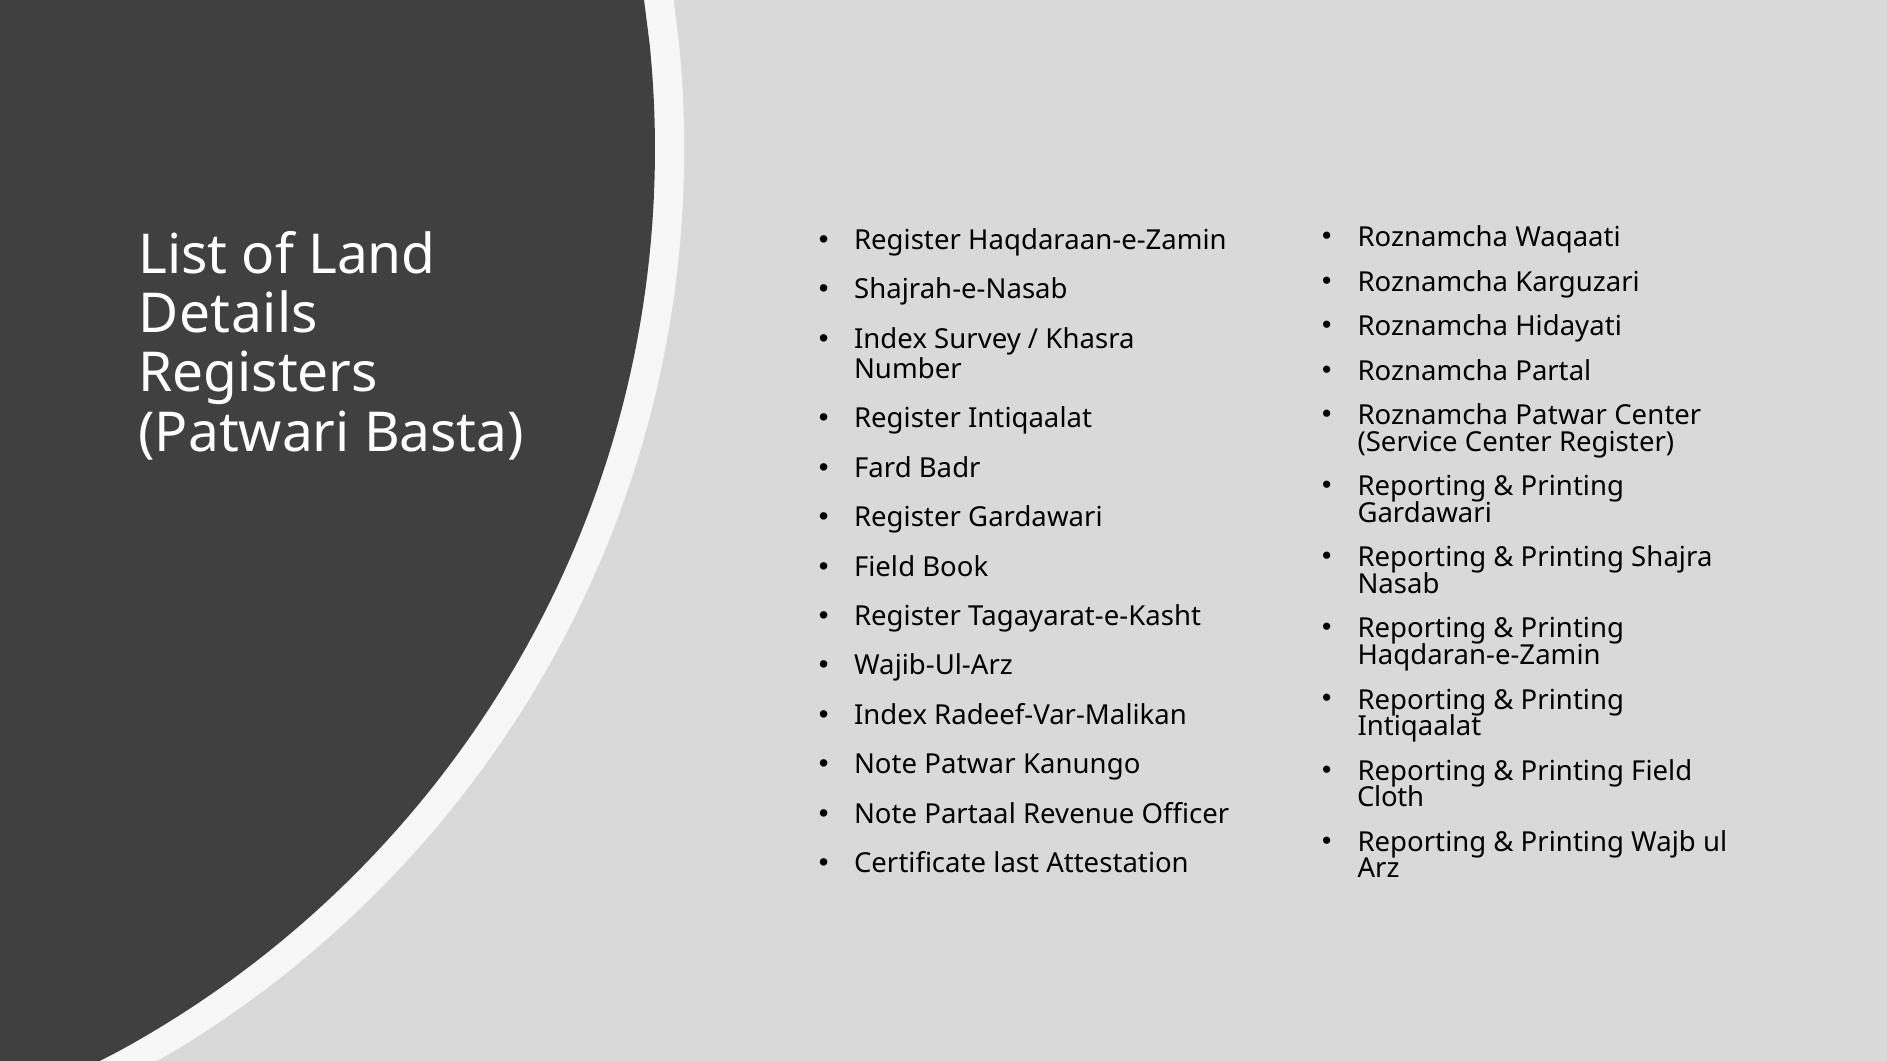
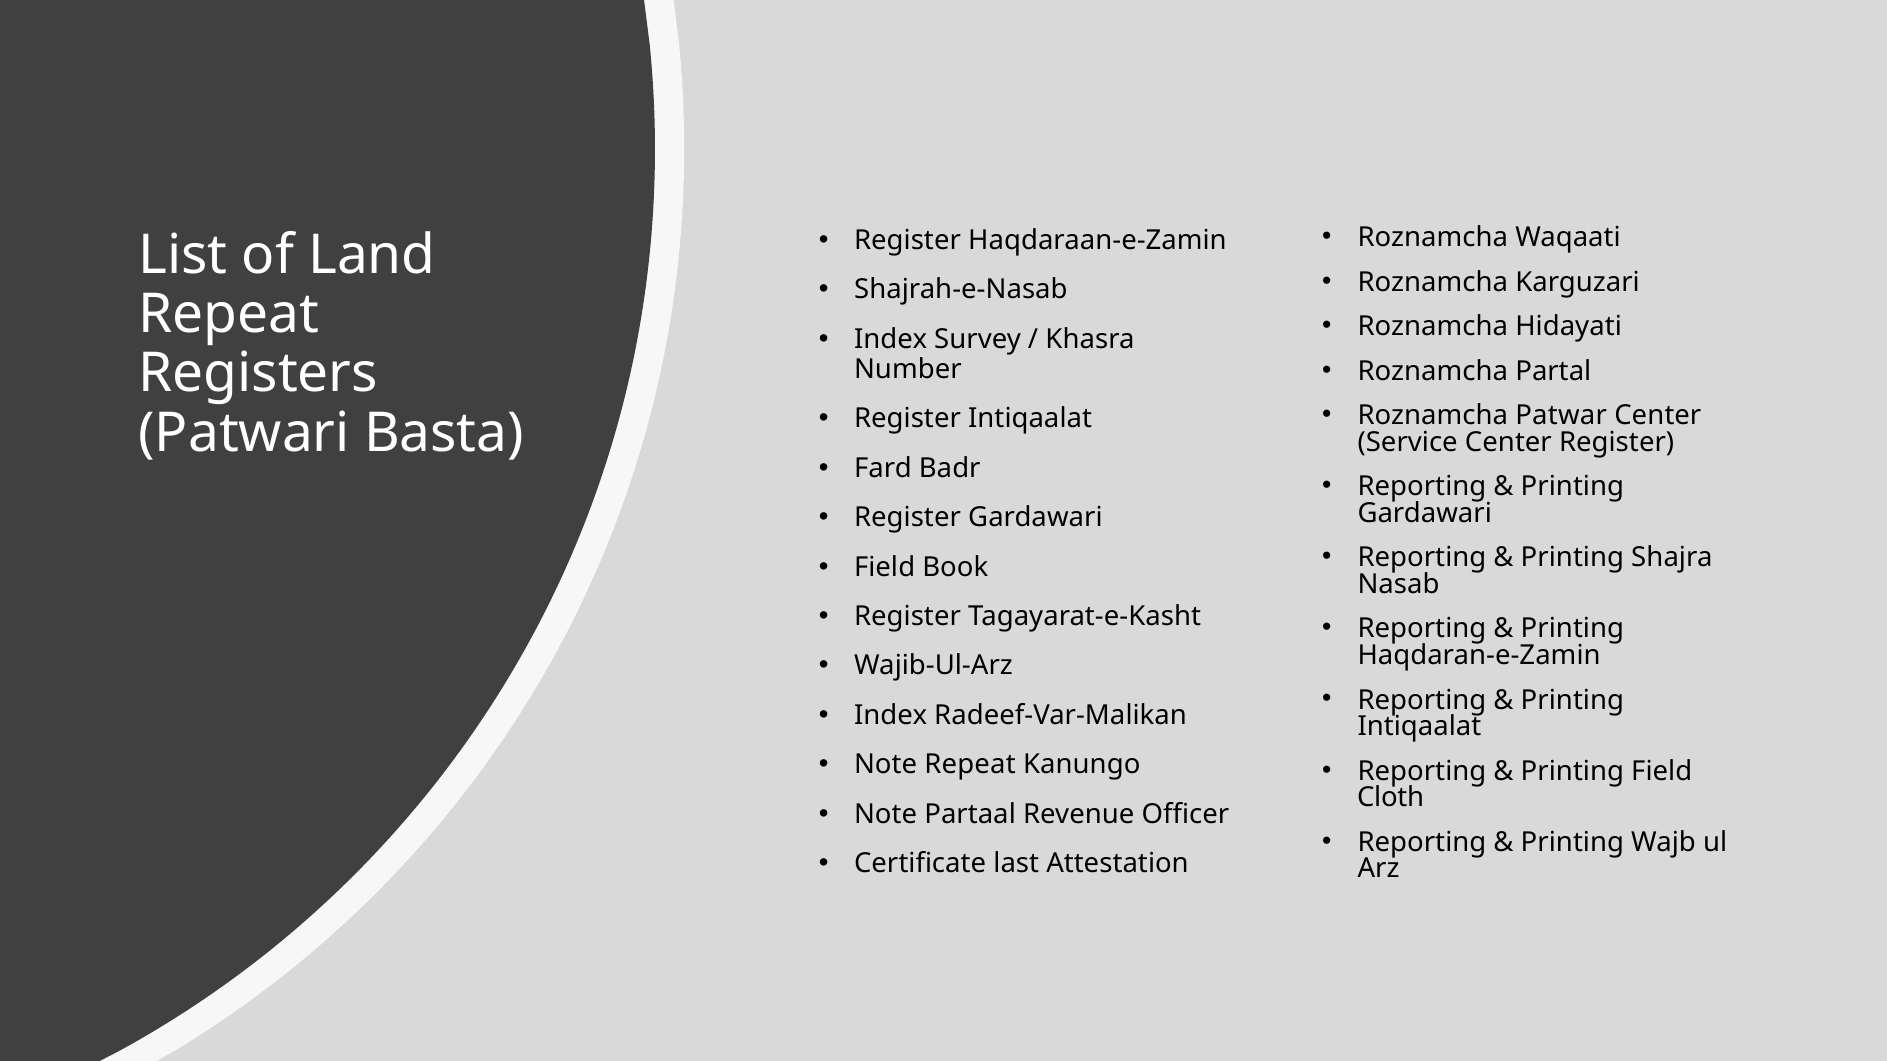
Details: Details -> Repeat (229, 314)
Note Patwar: Patwar -> Repeat (970, 765)
